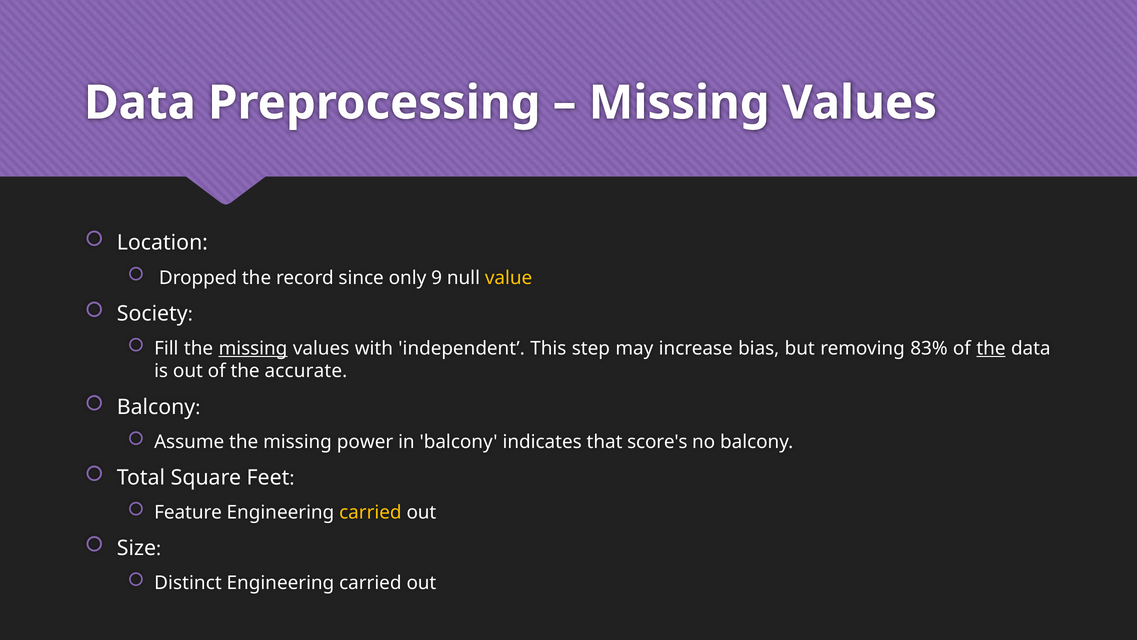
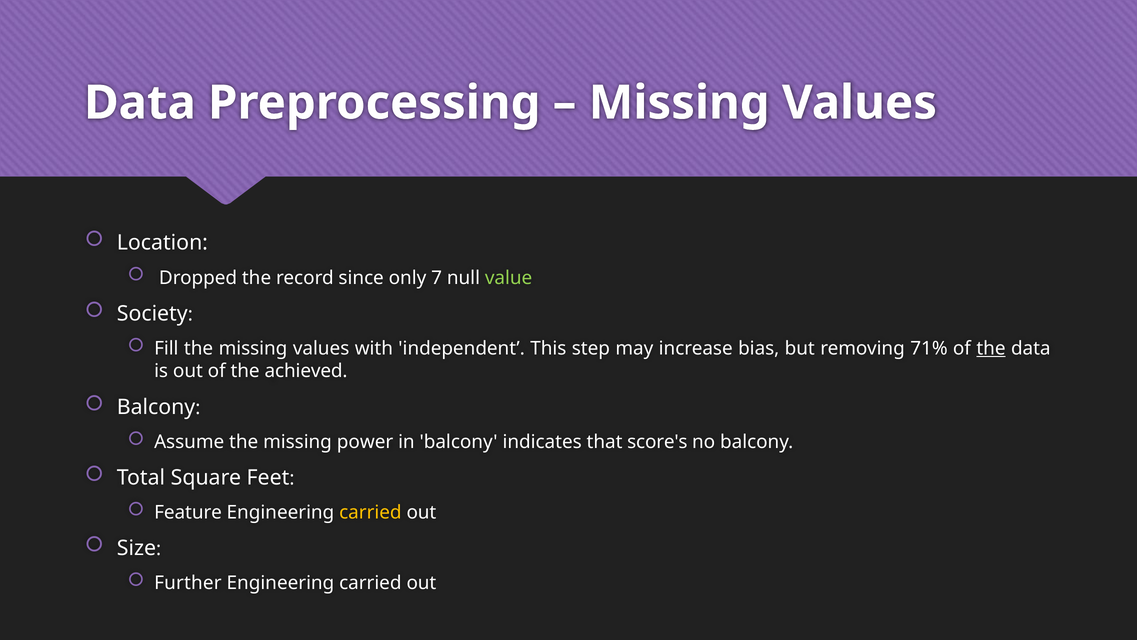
9: 9 -> 7 (437, 278)
value colour: yellow -> light green (509, 278)
missing underline: present -> none (253, 348)
83%: 83% -> 71% (929, 348)
accurate: accurate -> achieved (306, 371)
Distinct: Distinct -> Further (188, 583)
